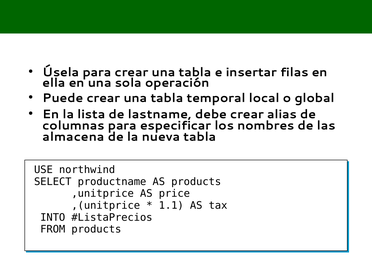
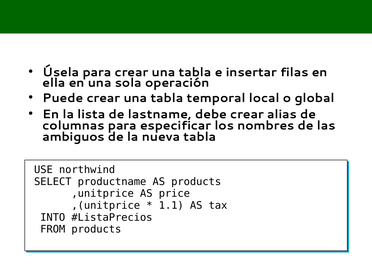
almacena: almacena -> ambiguos (74, 137)
